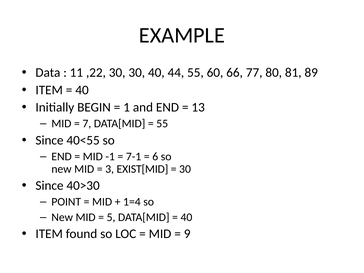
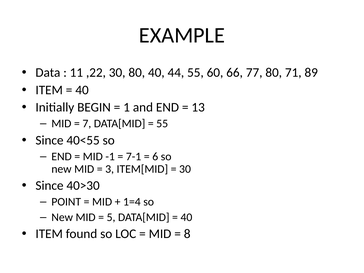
30 30: 30 -> 80 (137, 73)
81: 81 -> 71 (293, 73)
EXIST[MID: EXIST[MID -> ITEM[MID (142, 169)
9: 9 -> 8 (187, 234)
